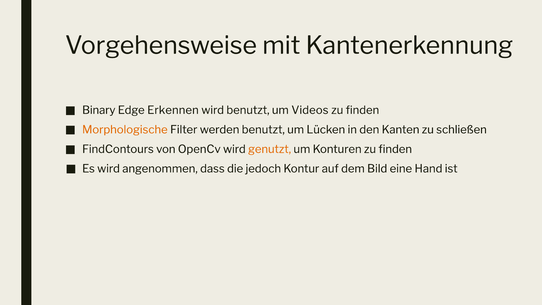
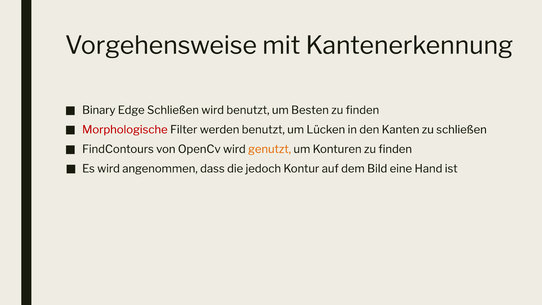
Edge Erkennen: Erkennen -> Schließen (173, 110)
Videos: Videos -> Besten (310, 110)
Morphologische colour: orange -> red (125, 130)
